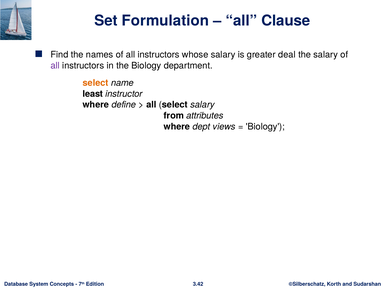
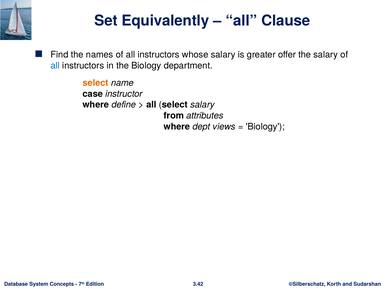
Formulation: Formulation -> Equivalently (165, 21)
deal: deal -> offer (287, 55)
all colour: purple -> blue (55, 66)
least: least -> case (93, 94)
